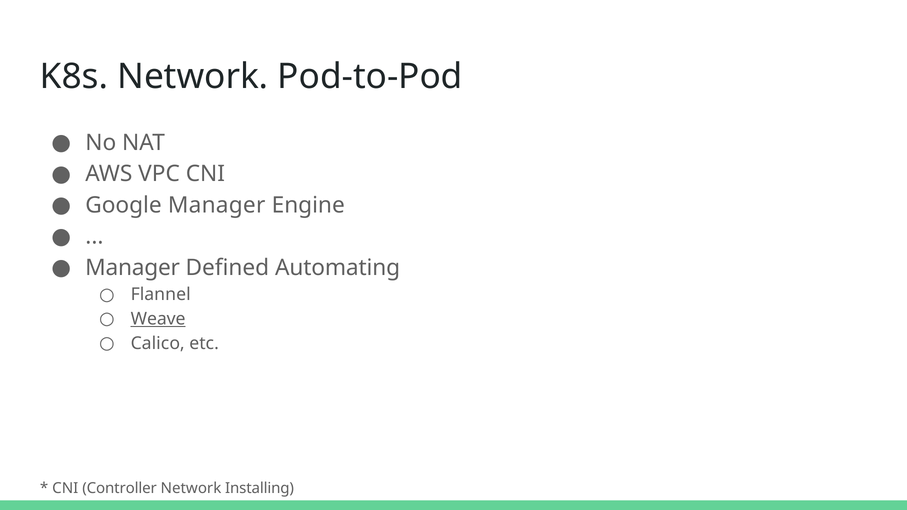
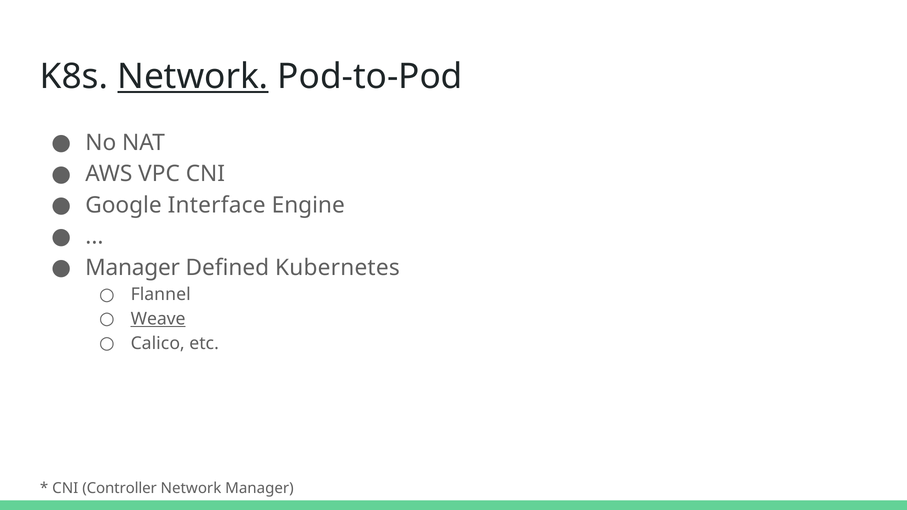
Network underline: none -> present (193, 77)
Google Manager: Manager -> Interface (217, 205)
Automating: Automating -> Kubernetes (337, 268)
Network Installing: Installing -> Manager (259, 489)
